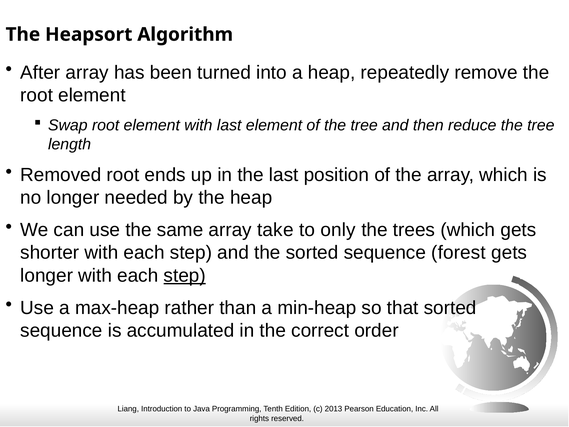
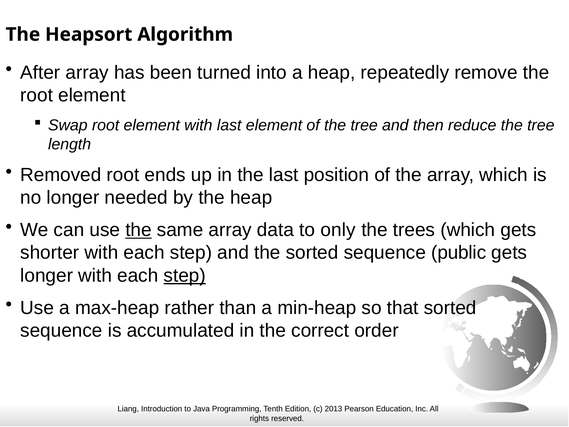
the underline: none -> present (139, 230)
take: take -> data (275, 230)
forest: forest -> public (459, 253)
